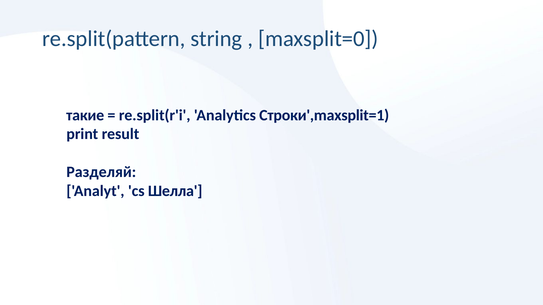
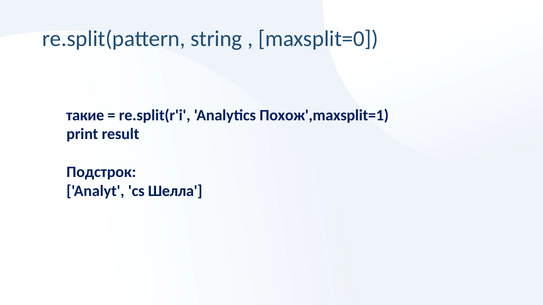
Строки',maxsplit=1: Строки',maxsplit=1 -> Похож',maxsplit=1 (324, 115)
Разделяй: Разделяй -> Подстрок (101, 172)
